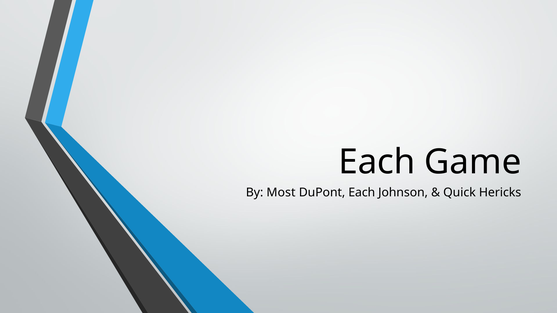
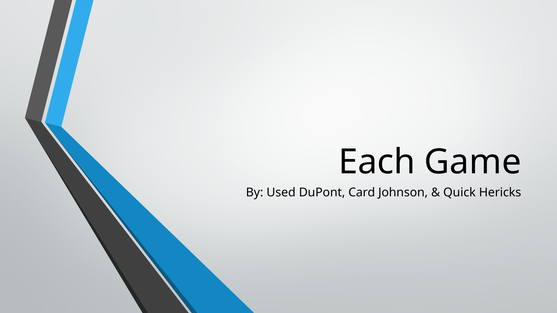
Most: Most -> Used (281, 193)
DuPont Each: Each -> Card (362, 193)
